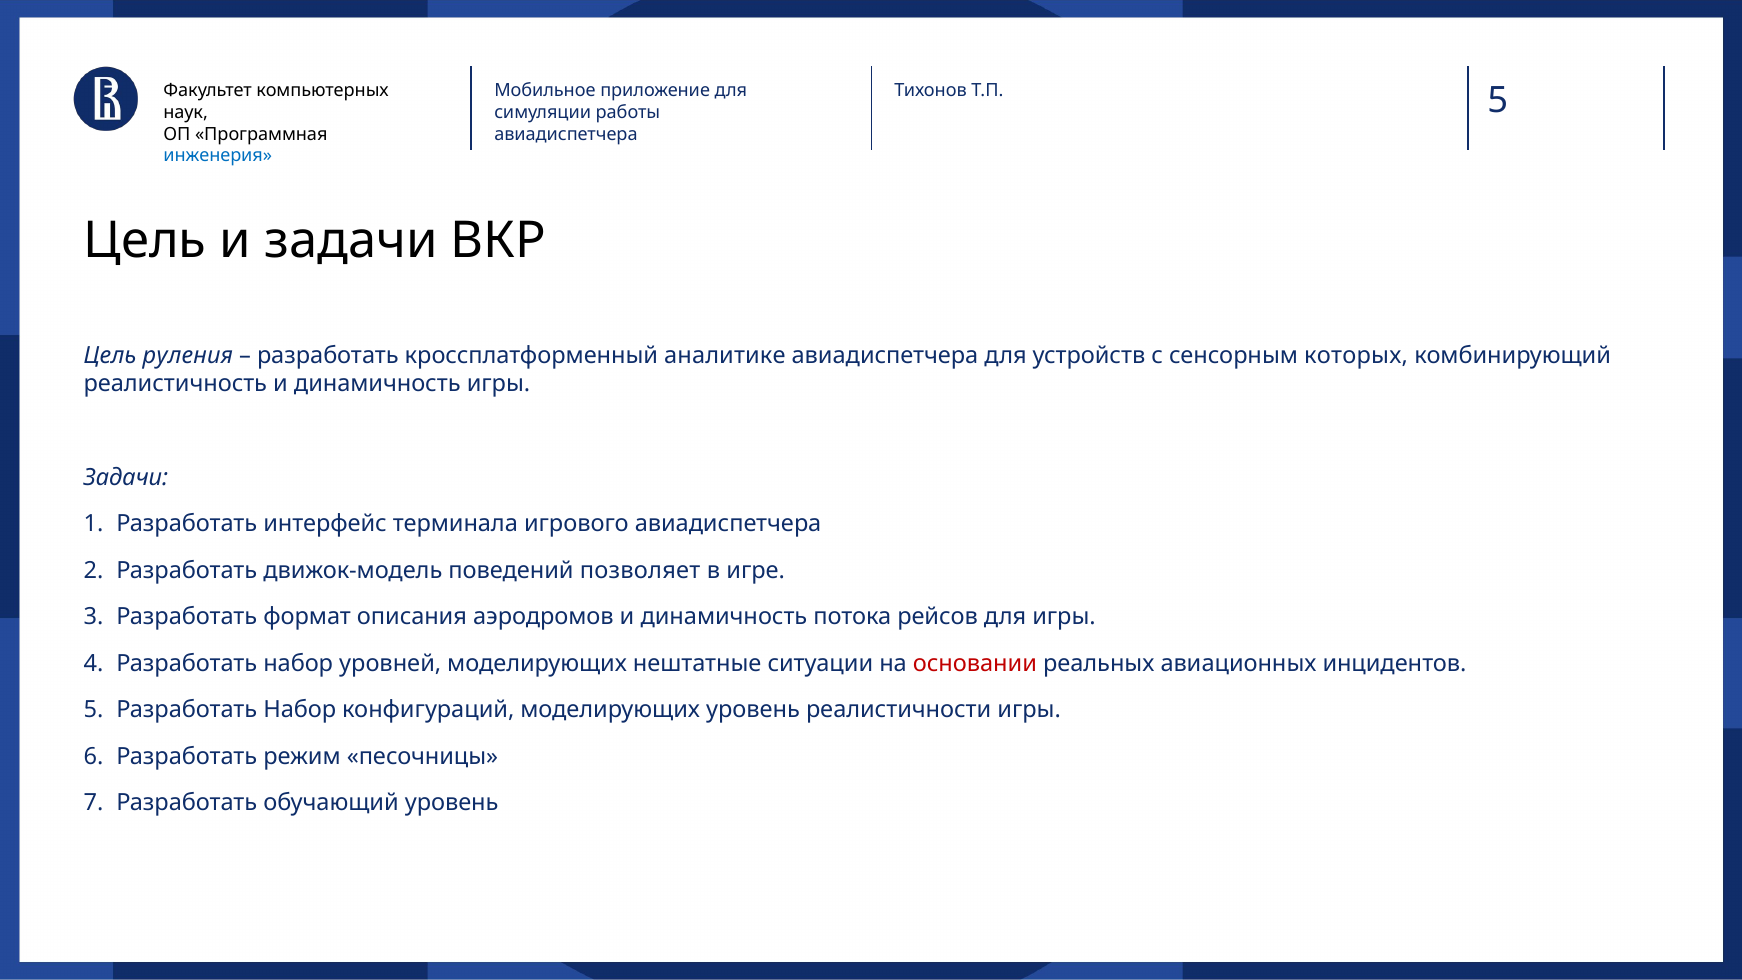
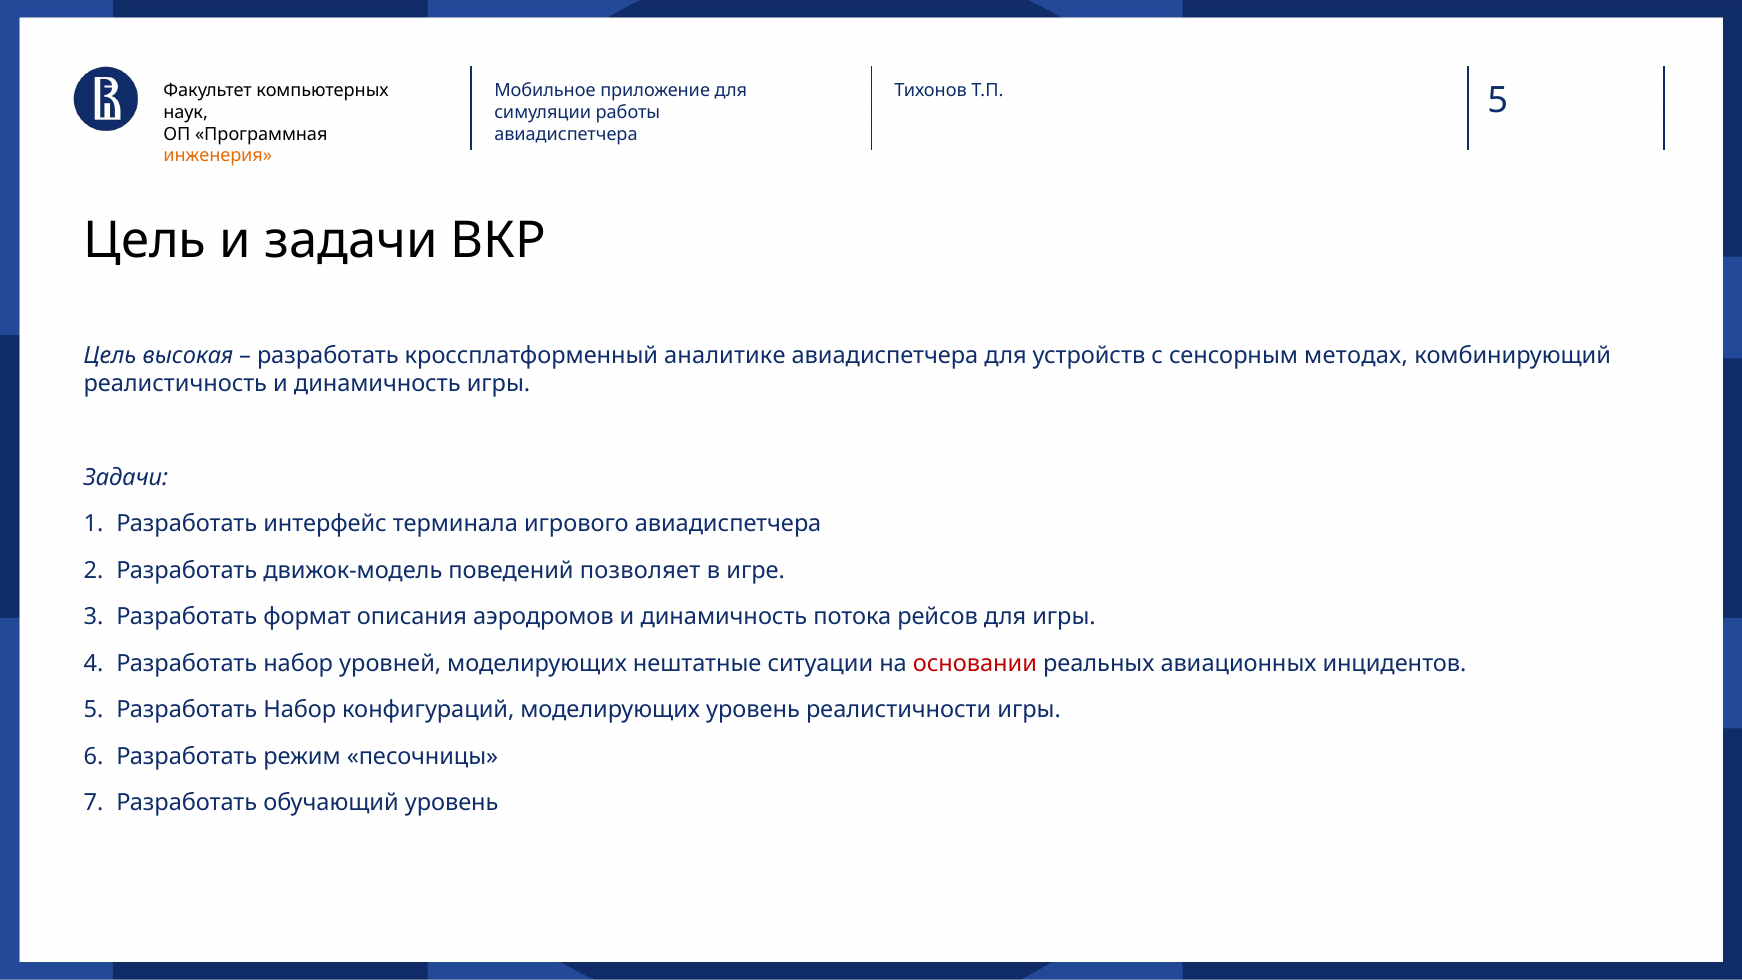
инженерия colour: blue -> orange (218, 156)
руления: руления -> высокая (188, 356)
которых: которых -> методах (1356, 356)
